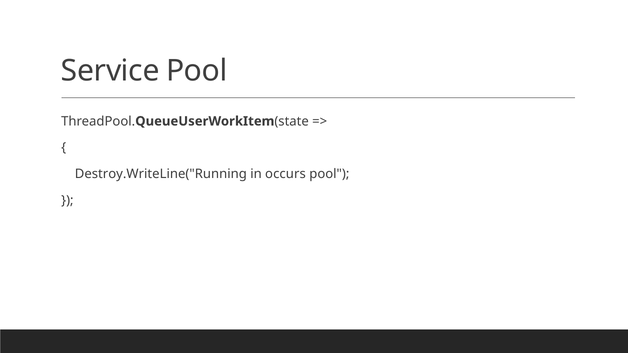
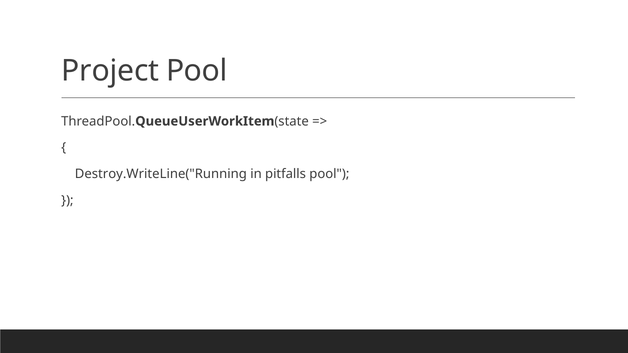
Service: Service -> Project (110, 71)
occurs: occurs -> pitfalls (286, 174)
